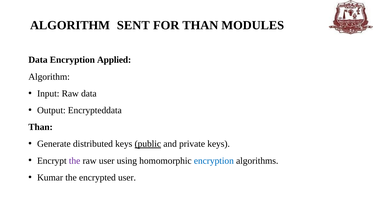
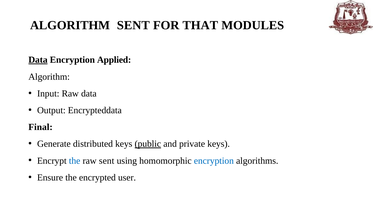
FOR THAN: THAN -> THAT (200, 25)
Data underline: none -> present (38, 60)
Than: Than -> Final (40, 127)
the colour: purple -> blue (75, 161)
raw user: user -> sent (107, 161)
Kumar: Kumar -> Ensure (50, 177)
